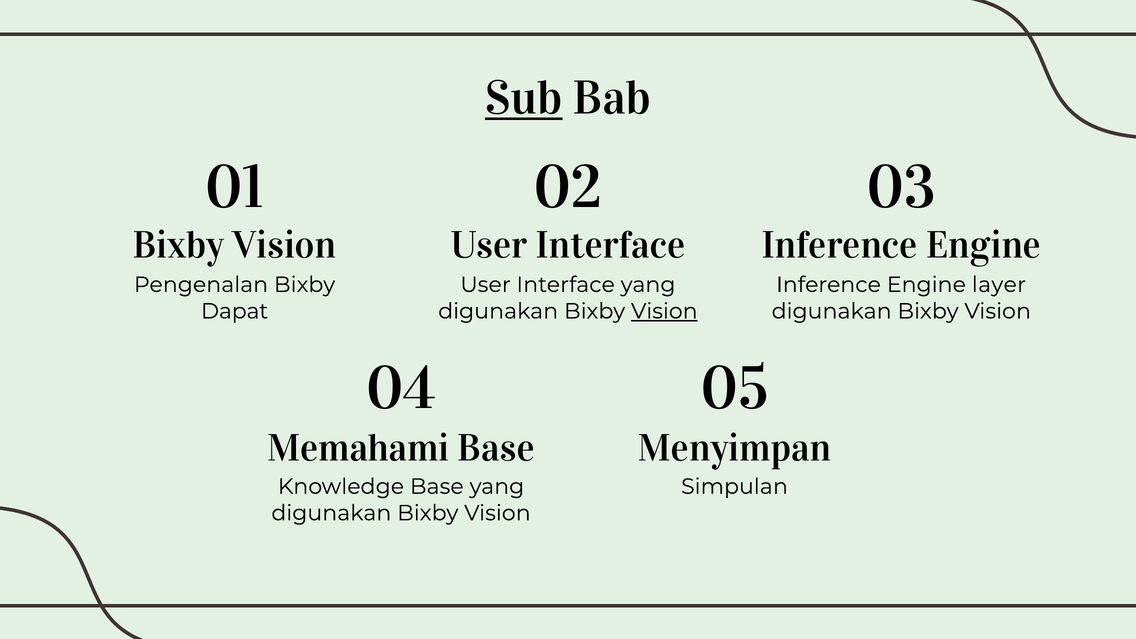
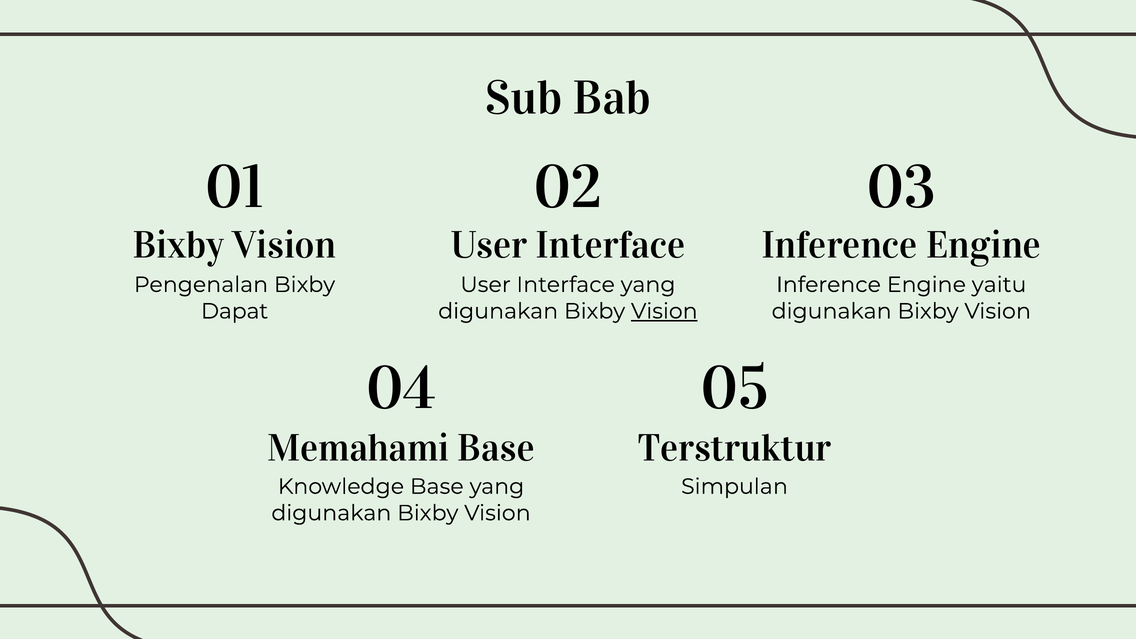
Sub underline: present -> none (524, 98)
layer: layer -> yaitu (999, 285)
Menyimpan: Menyimpan -> Terstruktur (735, 448)
